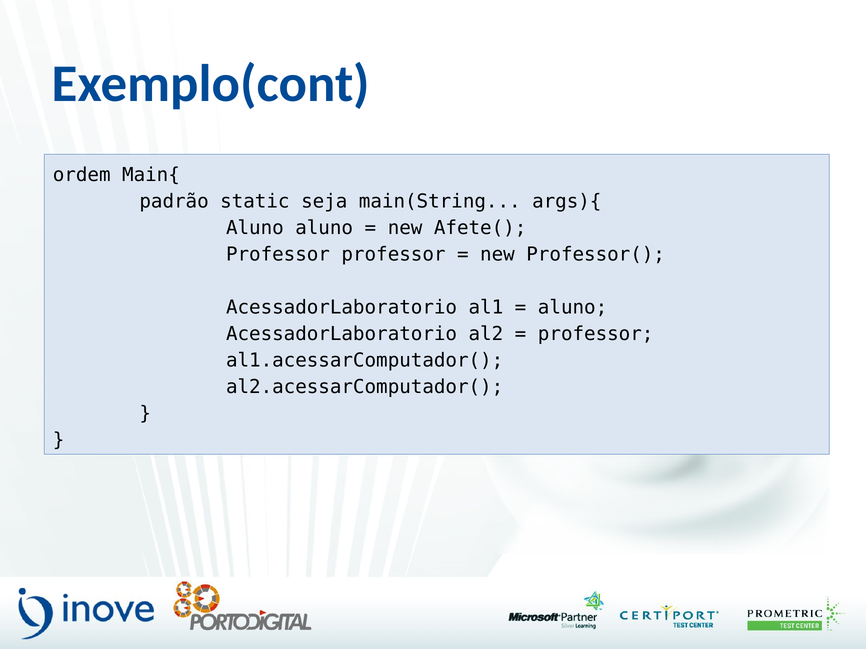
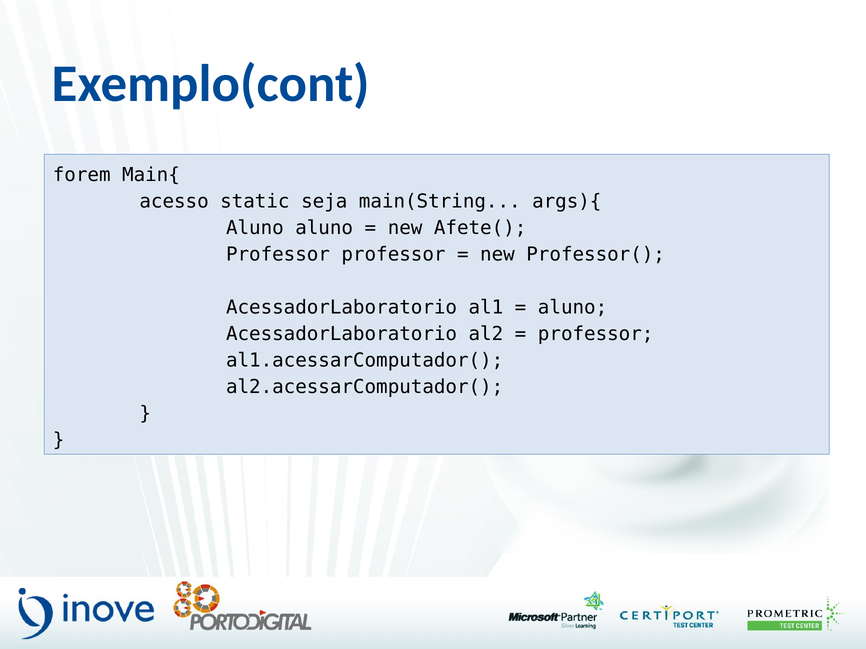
ordem: ordem -> forem (82, 175)
padrão: padrão -> acesso (174, 201)
